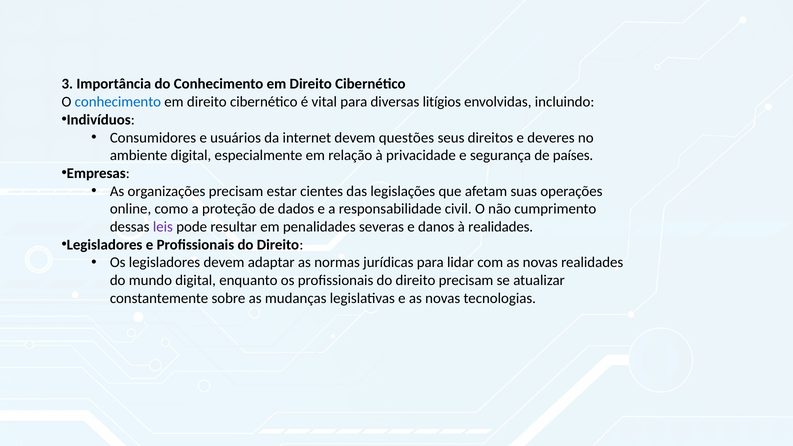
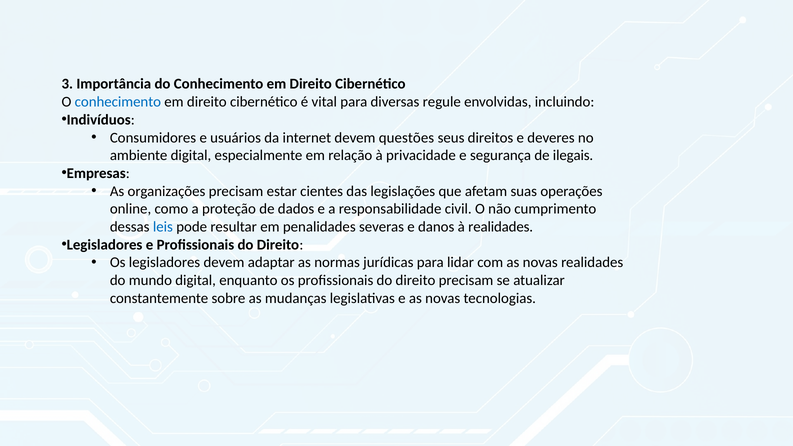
litígios: litígios -> regule (442, 102)
países: países -> ilegais (573, 155)
leis colour: purple -> blue (163, 227)
